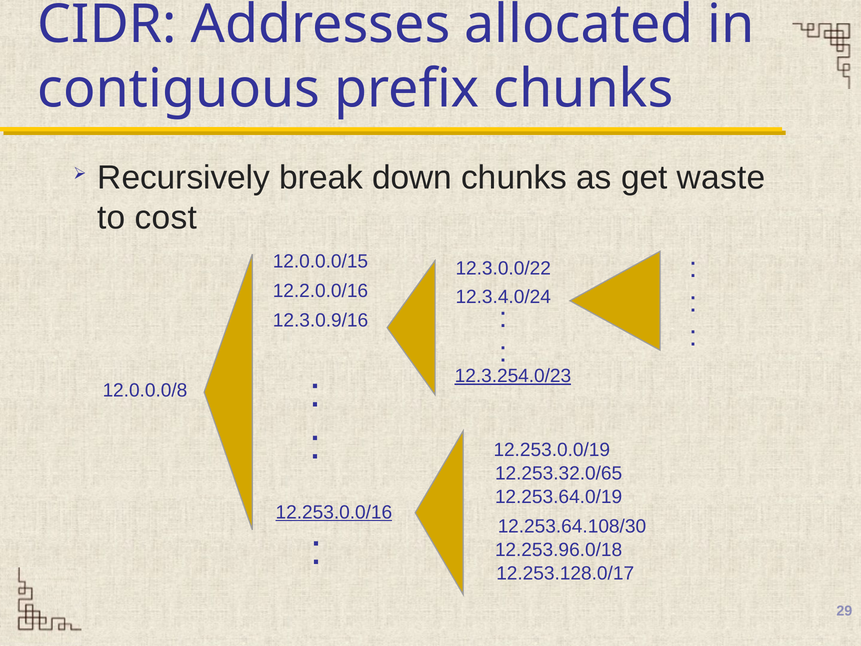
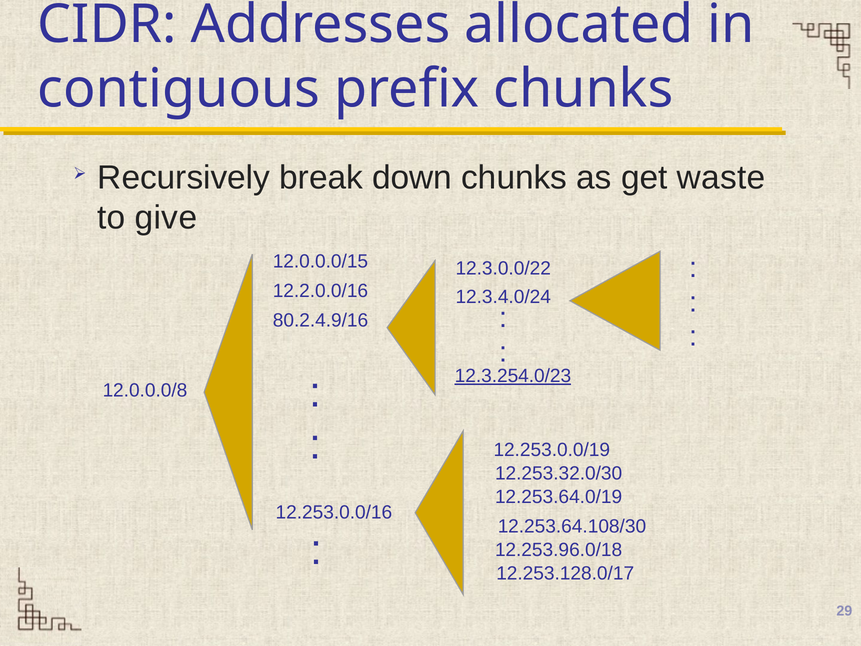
cost: cost -> give (166, 218)
12.3.0.9/16: 12.3.0.9/16 -> 80.2.4.9/16 (320, 320)
12.253.32.0/65: 12.253.32.0/65 -> 12.253.32.0/30 (559, 473)
12.253.0.0/16 underline: present -> none (334, 512)
